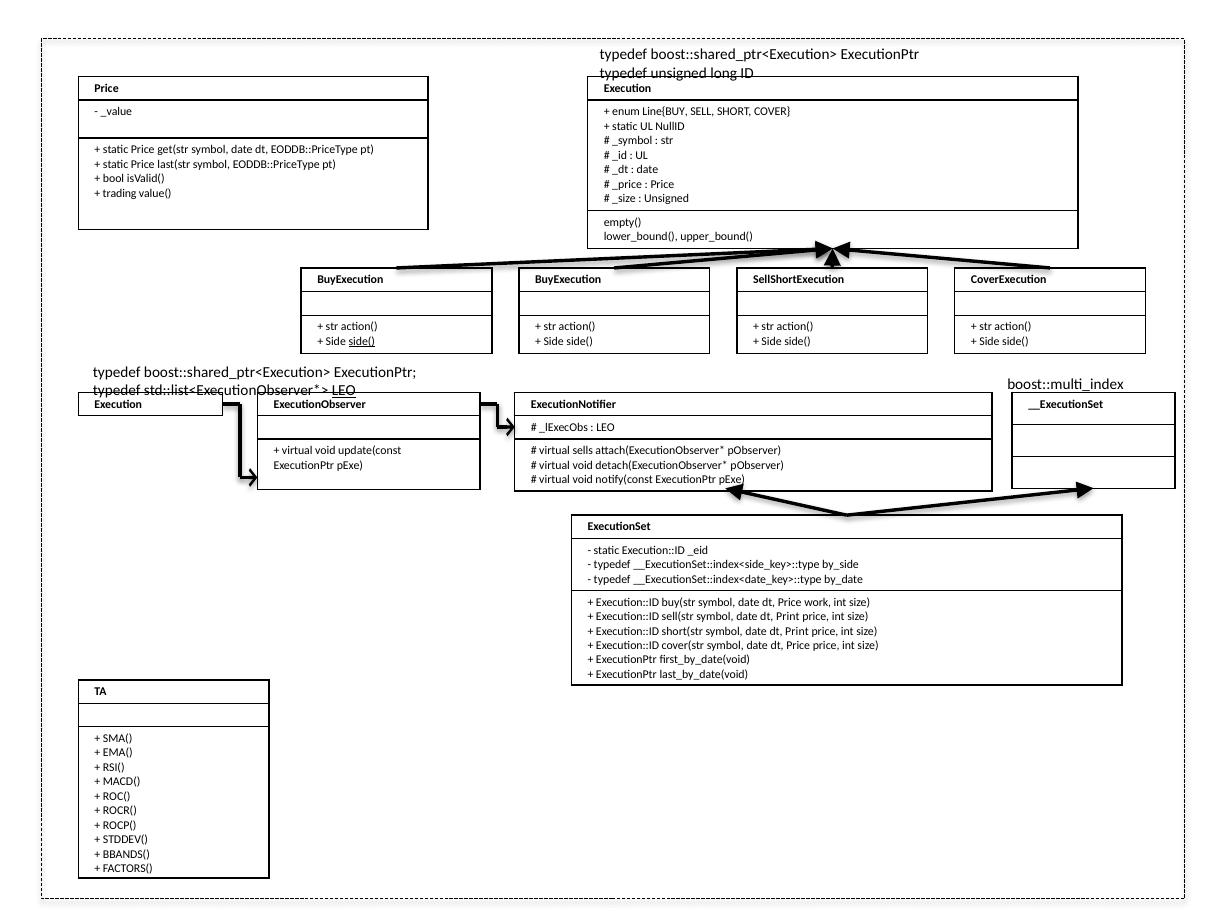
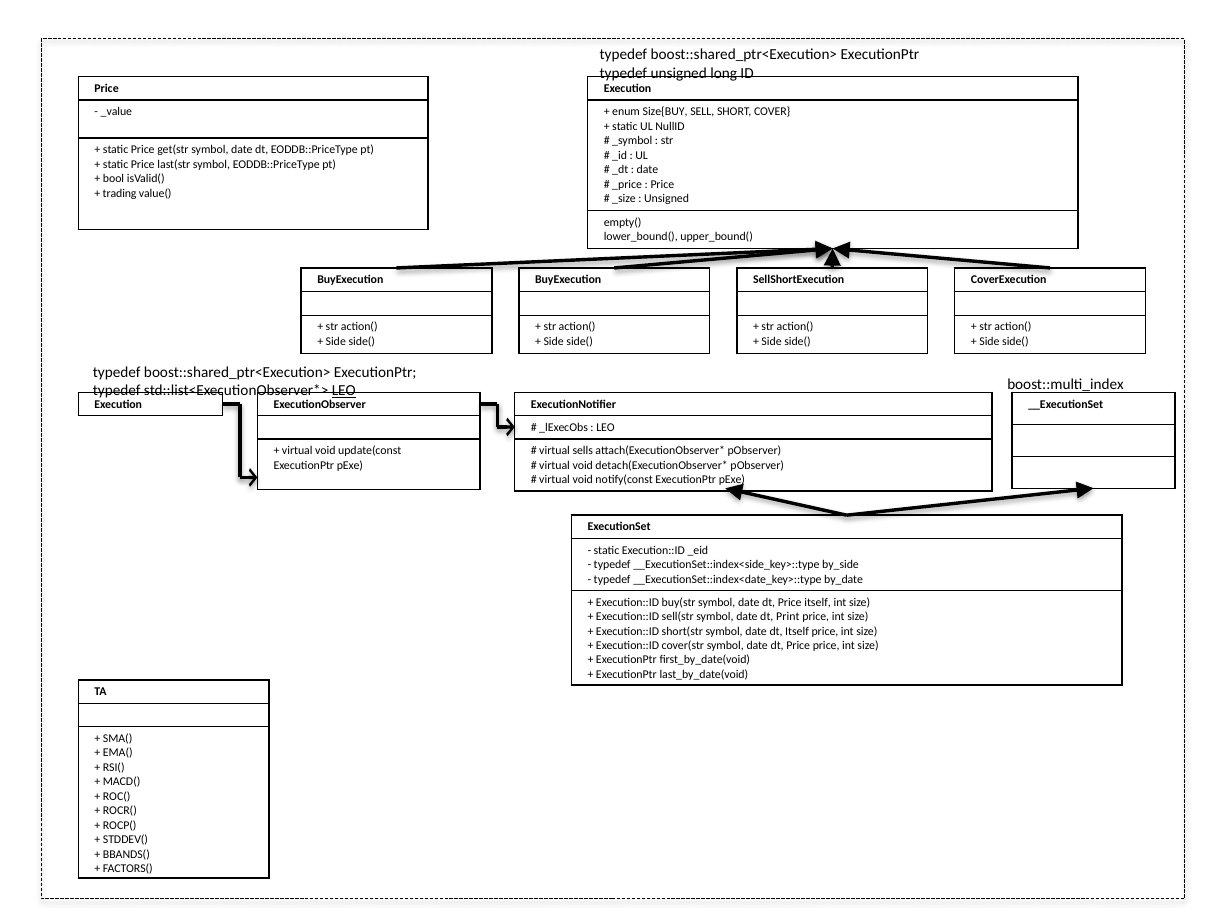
Line{BUY: Line{BUY -> Size{BUY (665, 112)
side( underline: present -> none (362, 341)
Price work: work -> itself (818, 602)
Print: Print -> Itself (797, 631)
